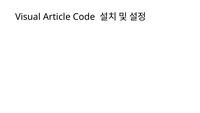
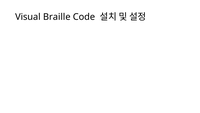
Article: Article -> Braille (57, 17)
